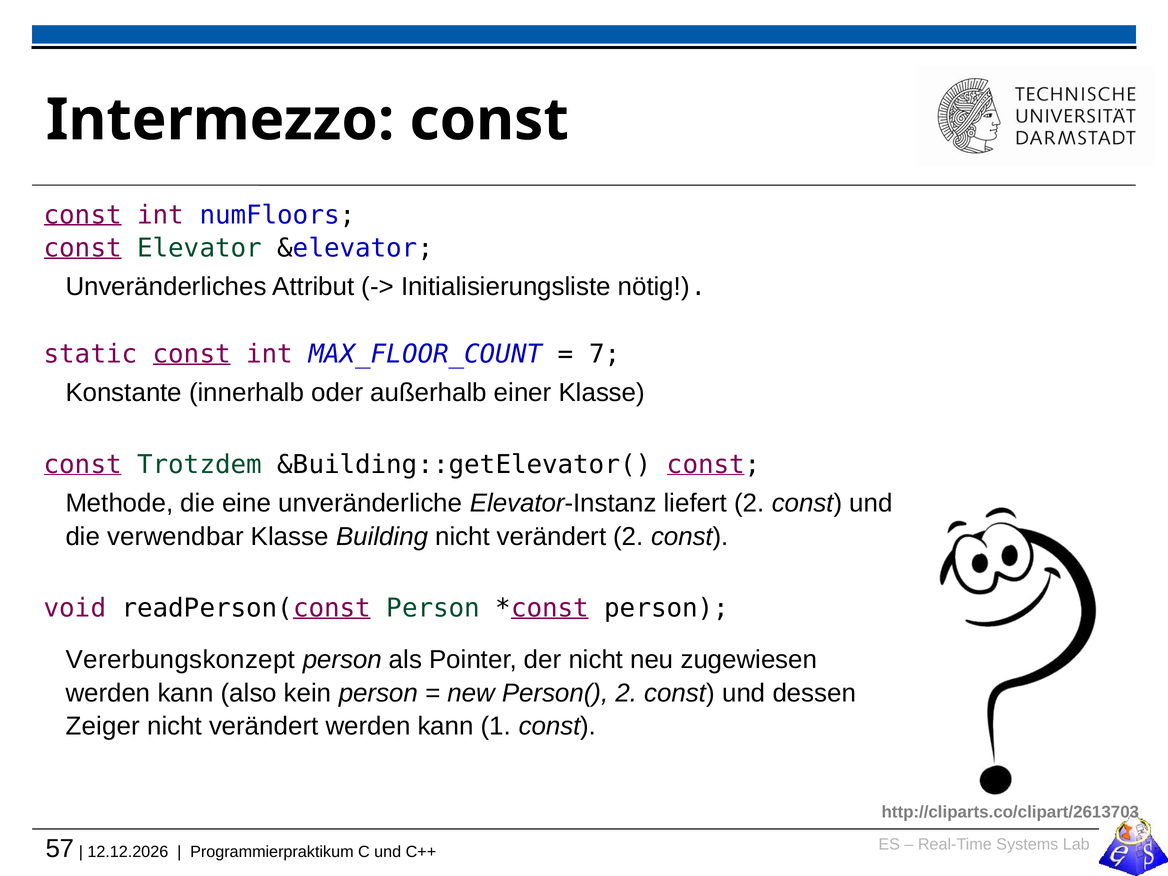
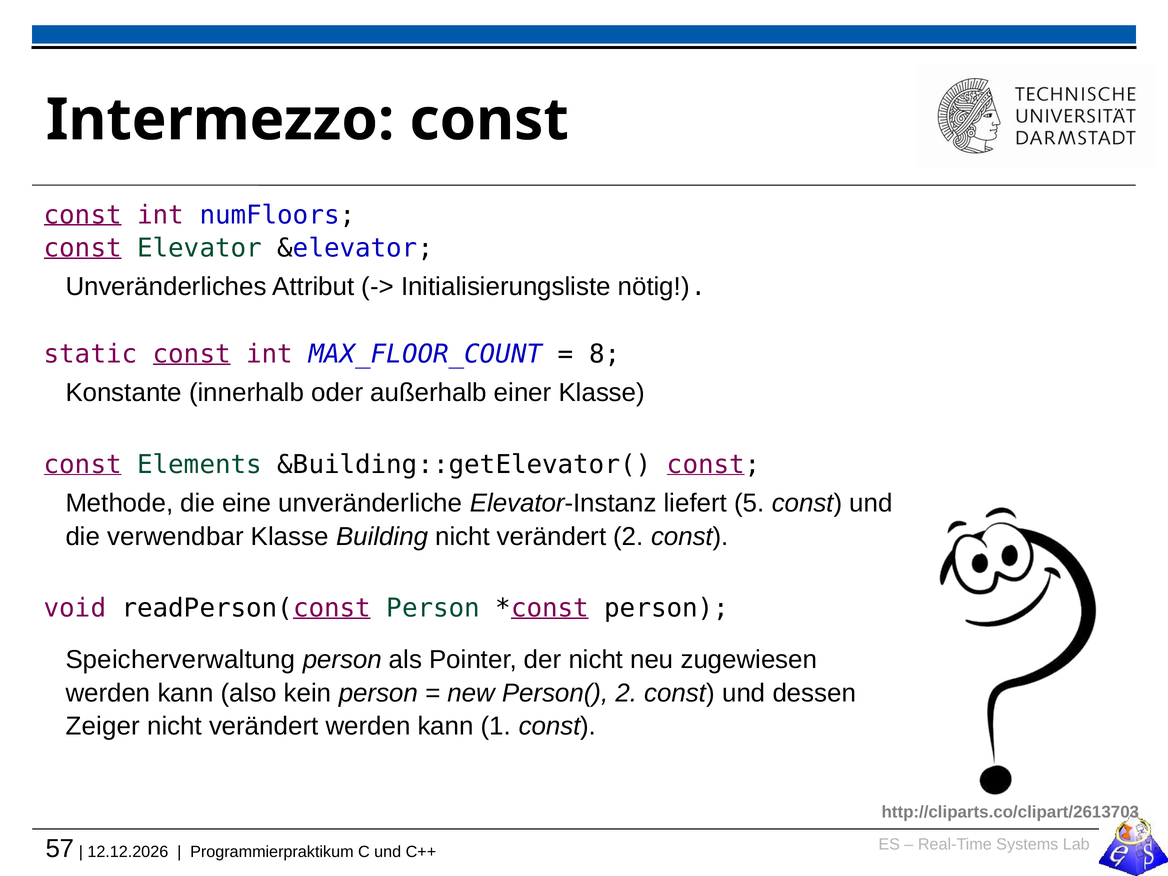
7: 7 -> 8 (605, 354)
Trotzdem: Trotzdem -> Elements (200, 465)
liefert 2: 2 -> 5 (749, 503)
Vererbungskonzept: Vererbungskonzept -> Speicherverwaltung (180, 660)
